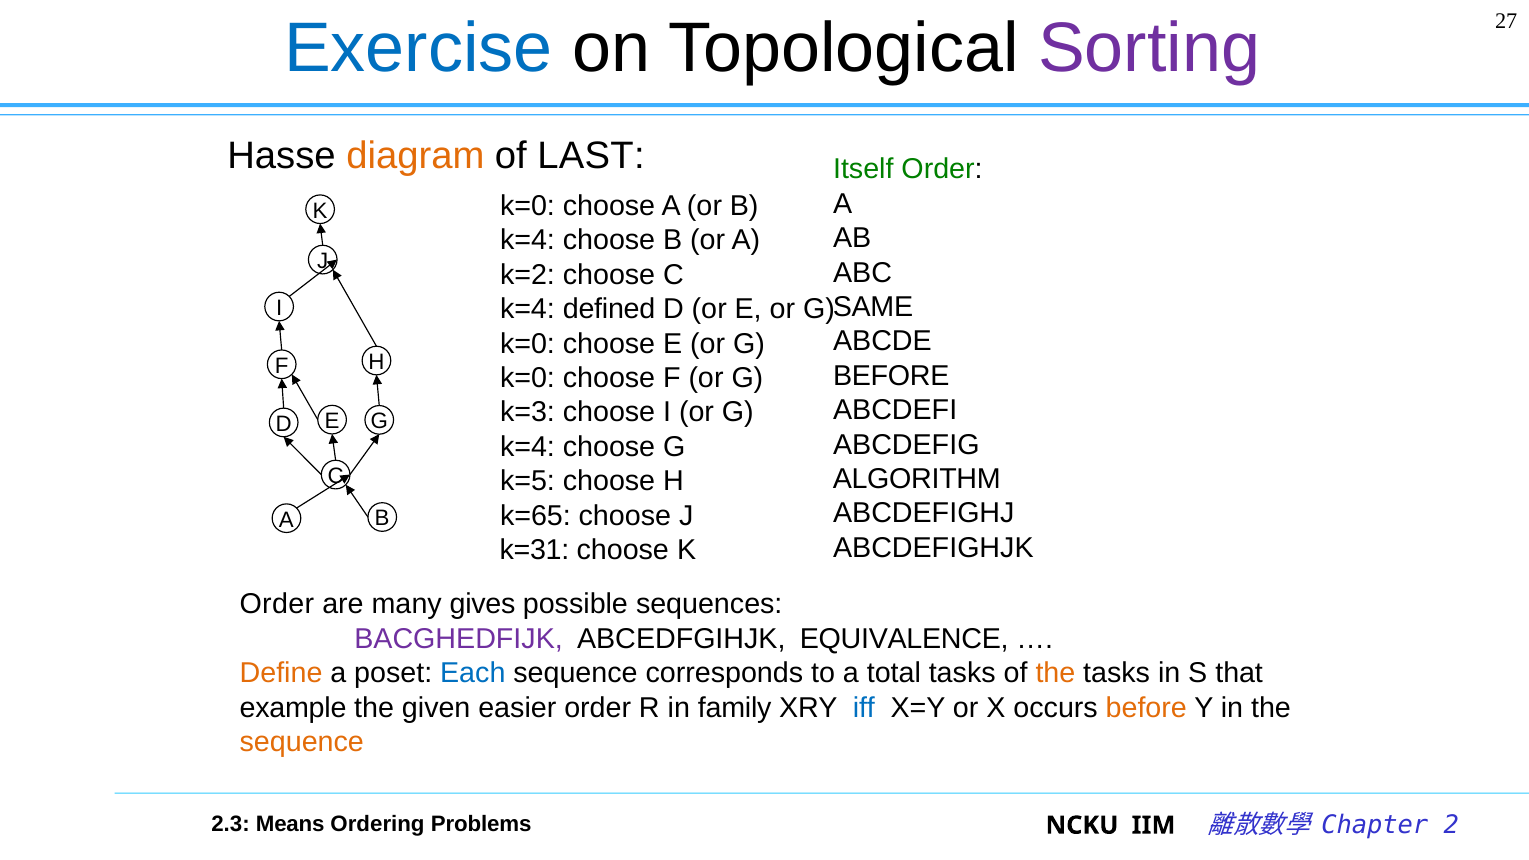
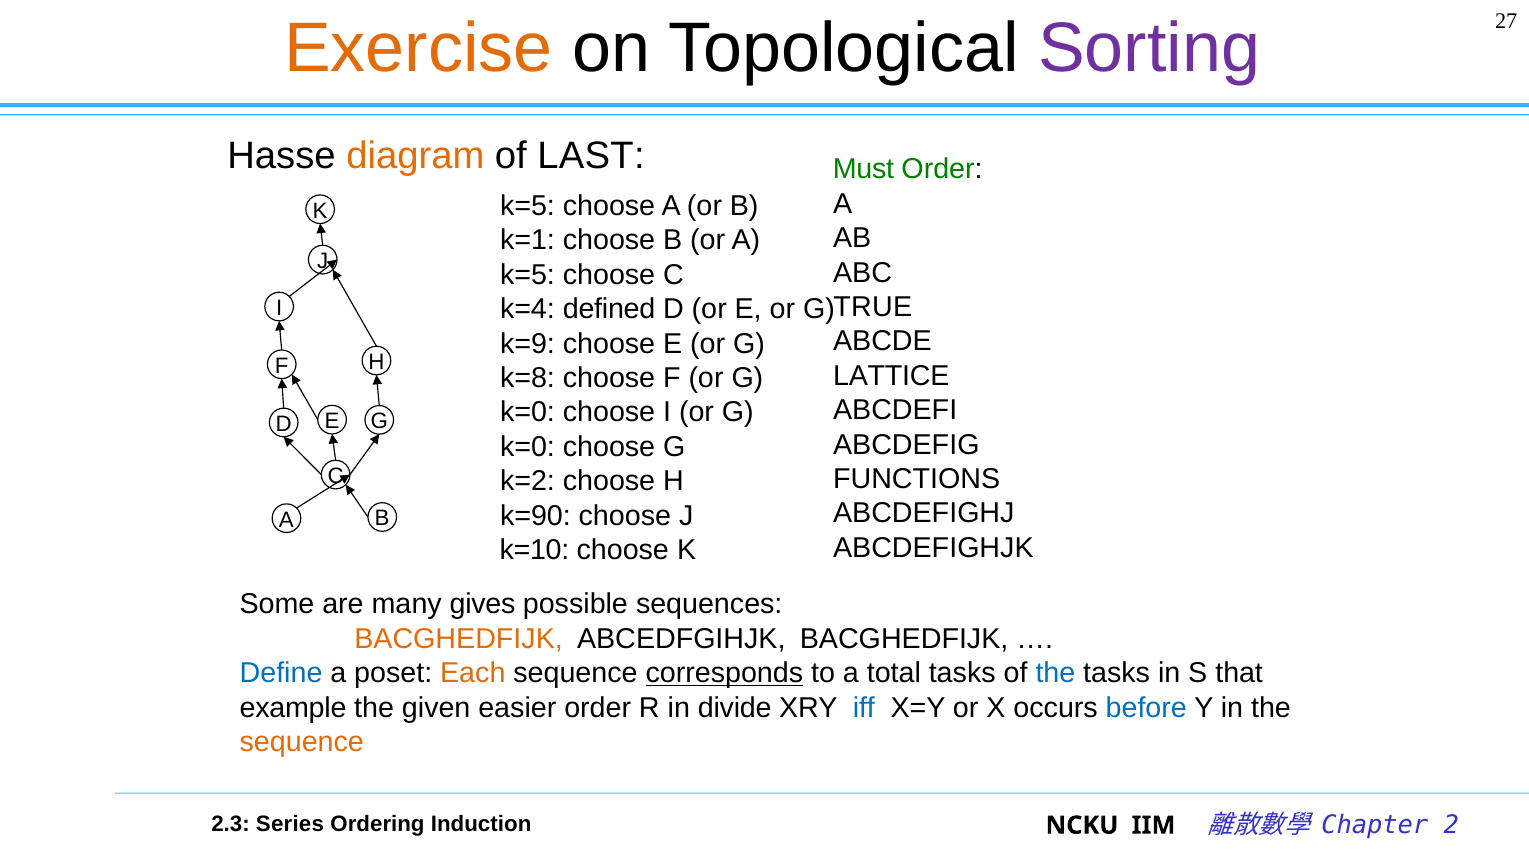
Exercise colour: blue -> orange (418, 48)
Itself: Itself -> Must (863, 170)
K k=0: k=0 -> k=5 (527, 206)
k=4: k=4 -> k=1 (527, 240)
k=2: k=2 -> k=5 (527, 275)
SAME: SAME -> TRUE (873, 307)
k=0: k=0 -> k=9 (527, 344)
BEFORE: BEFORE -> LATTICE (891, 376)
k=0: k=0 -> k=8 (527, 378)
k=3: k=3 -> k=0 (527, 412)
k=4: k=4 -> k=0 (527, 447)
ALGORITHM: ALGORITHM -> FUNCTIONS (917, 479)
k=5: k=5 -> k=2 (527, 481)
k=65: k=65 -> k=90 (535, 516)
k=31: k=31 -> k=10 (534, 550)
Order: Order -> Some (277, 605)
BACGHEDFIJK colour: purple -> orange (459, 639)
ABCEDFGIHJK EQUIVALENCE: EQUIVALENCE -> BACGHEDFIJK (904, 639)
Define colour: orange -> blue (281, 673)
Each colour: blue -> orange (473, 673)
corresponds underline: none -> present (724, 673)
the colour: orange -> blue (1055, 673)
family: family -> divide (735, 708)
before colour: orange -> blue (1146, 708)
Means: Means -> Series (290, 824)
Problems: Problems -> Induction (481, 824)
